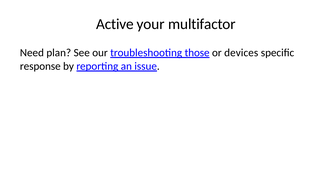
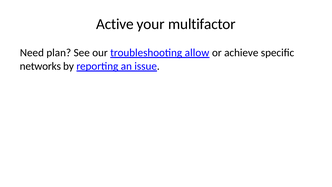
those: those -> allow (197, 53)
devices: devices -> achieve (241, 53)
response: response -> networks (40, 66)
